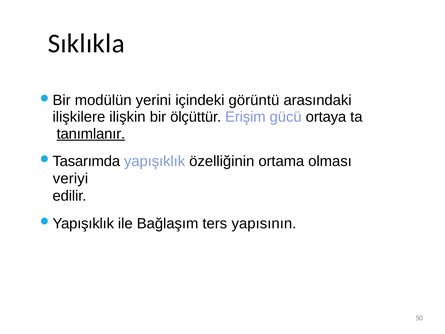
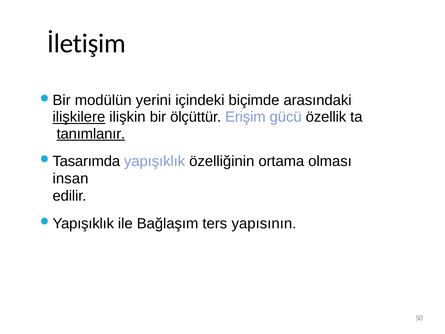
Sıklıkla: Sıklıkla -> İletişim (86, 43)
görüntü: görüntü -> biçimde (254, 100)
ilişkilere underline: none -> present (79, 117)
ortaya: ortaya -> özellik (326, 117)
veriyi: veriyi -> insan (71, 179)
